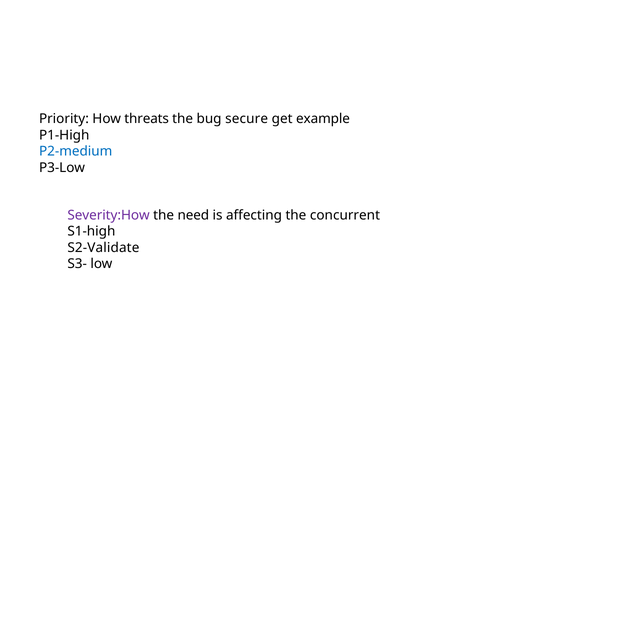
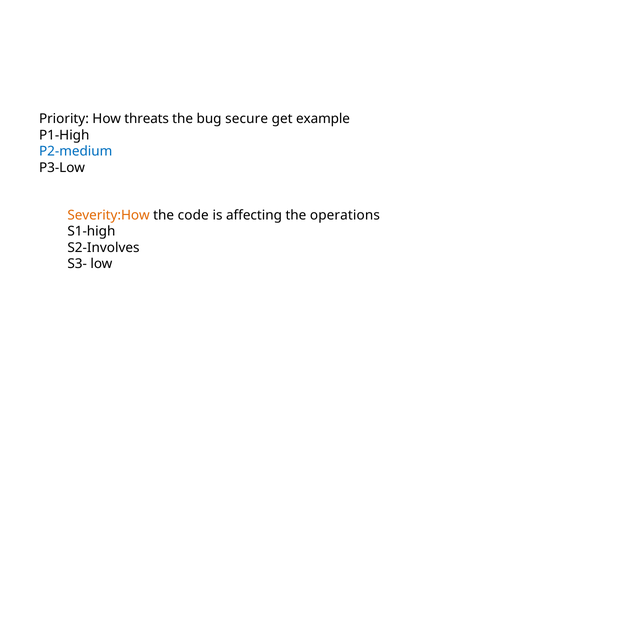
Severity:How colour: purple -> orange (109, 215)
need: need -> code (193, 215)
concurrent: concurrent -> operations (345, 215)
S2-Validate: S2-Validate -> S2-Involves (103, 248)
